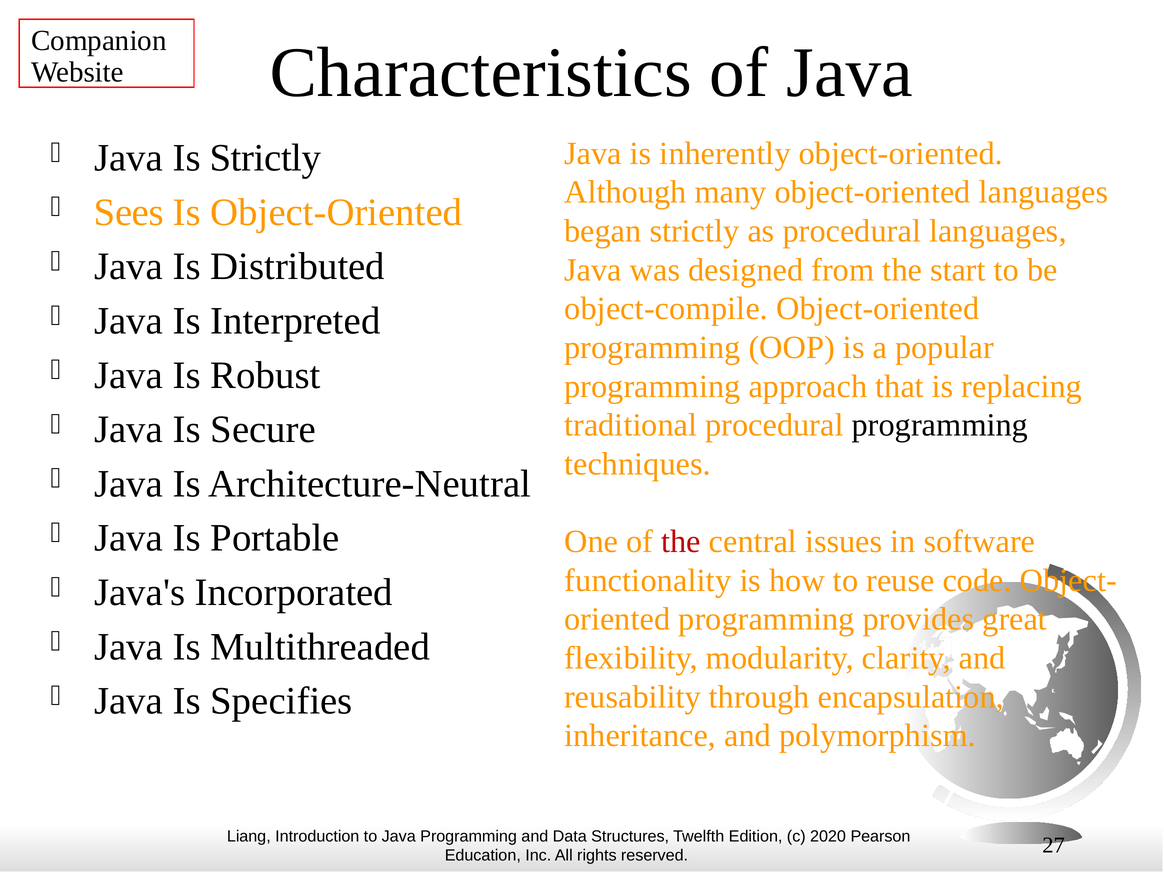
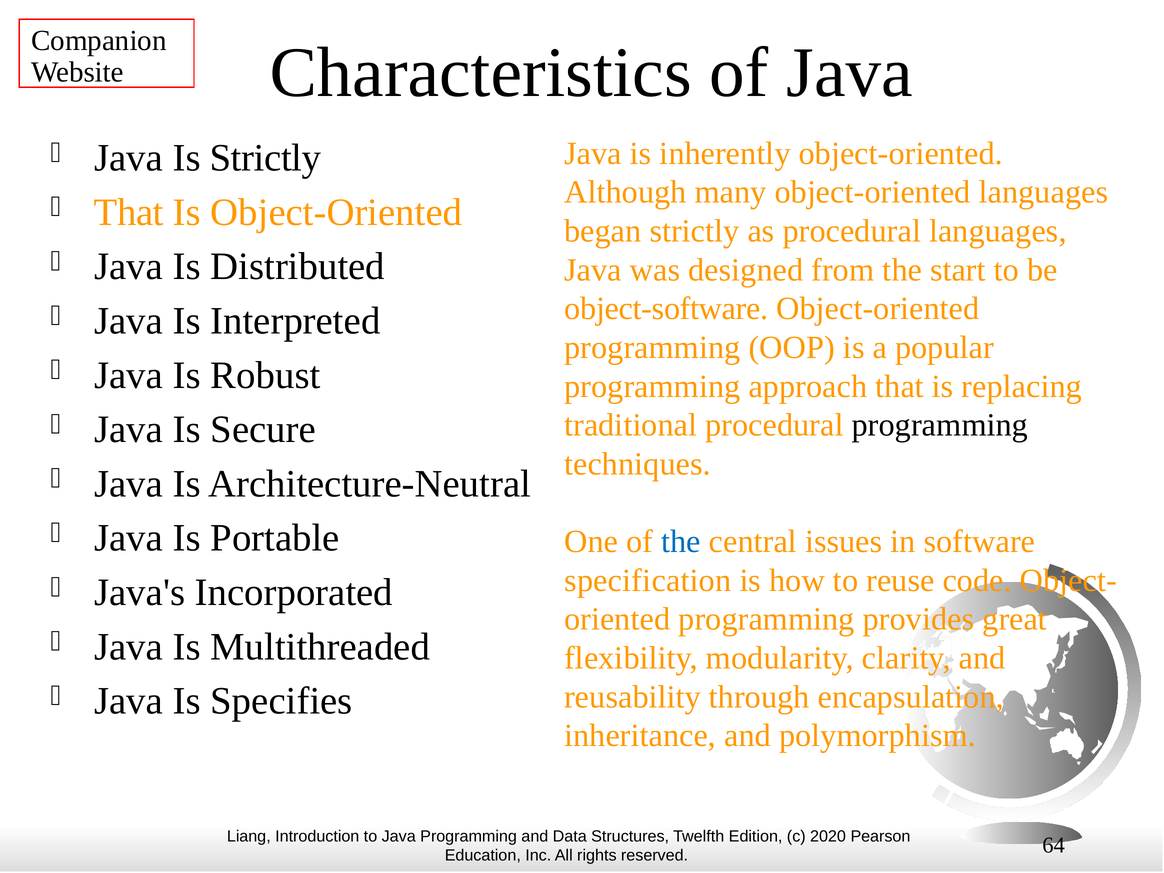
Sees: Sees -> That (129, 212)
object-compile: object-compile -> object-software (666, 309)
the colour: red -> blue (681, 542)
functionality: functionality -> specification (648, 580)
27: 27 -> 64 (1054, 845)
